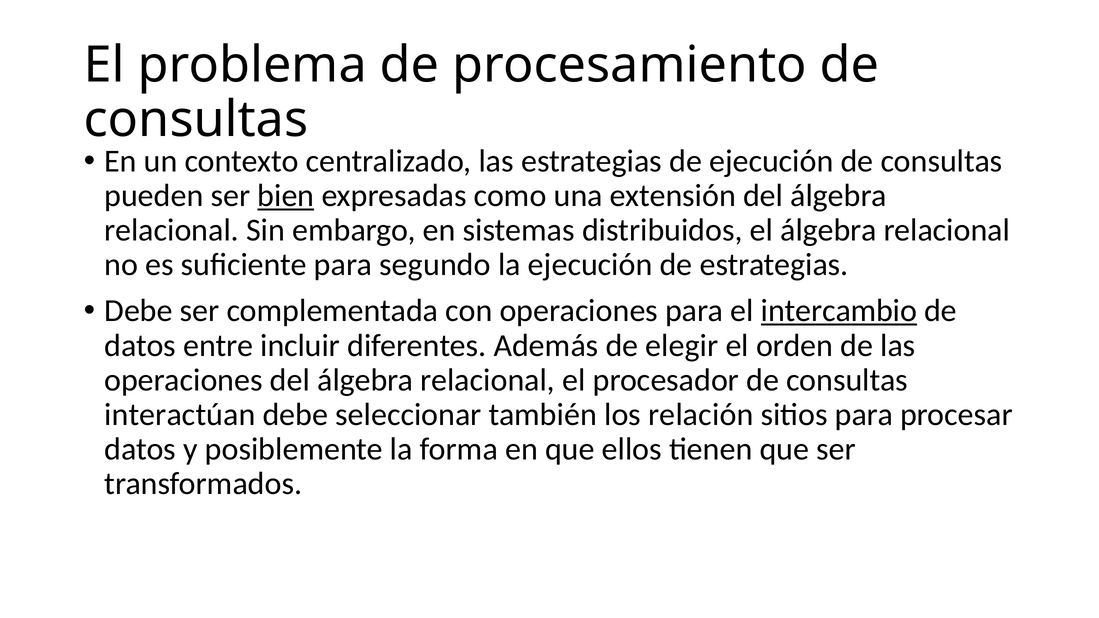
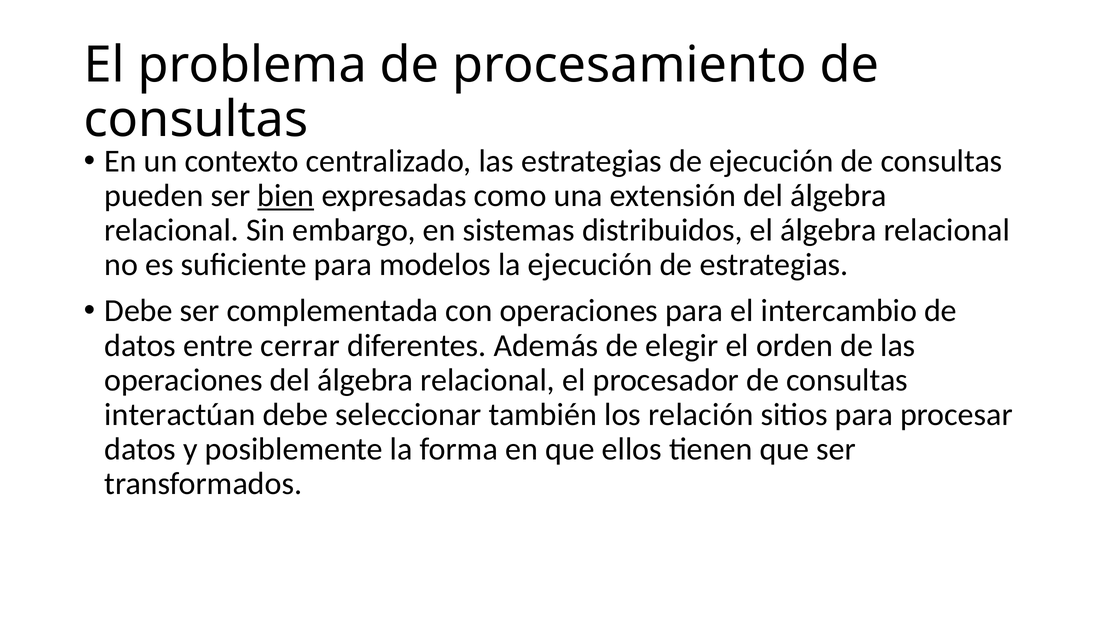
segundo: segundo -> modelos (435, 265)
intercambio underline: present -> none (839, 311)
incluir: incluir -> cerrar (300, 346)
